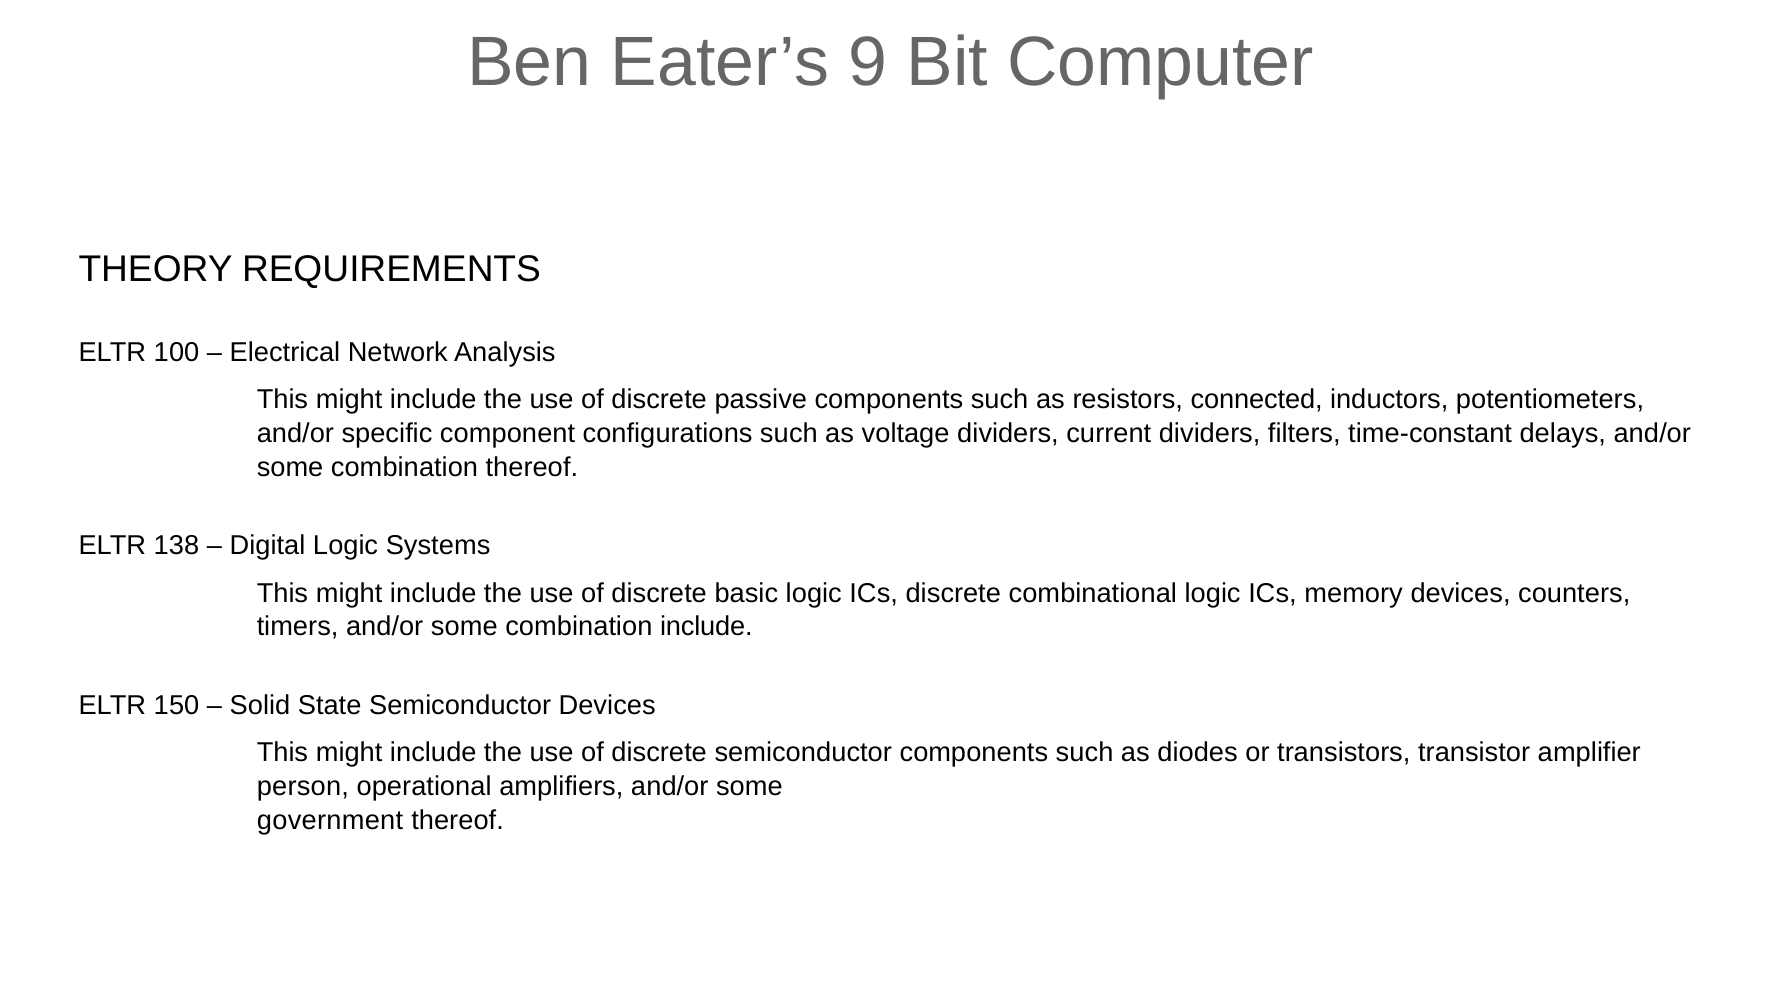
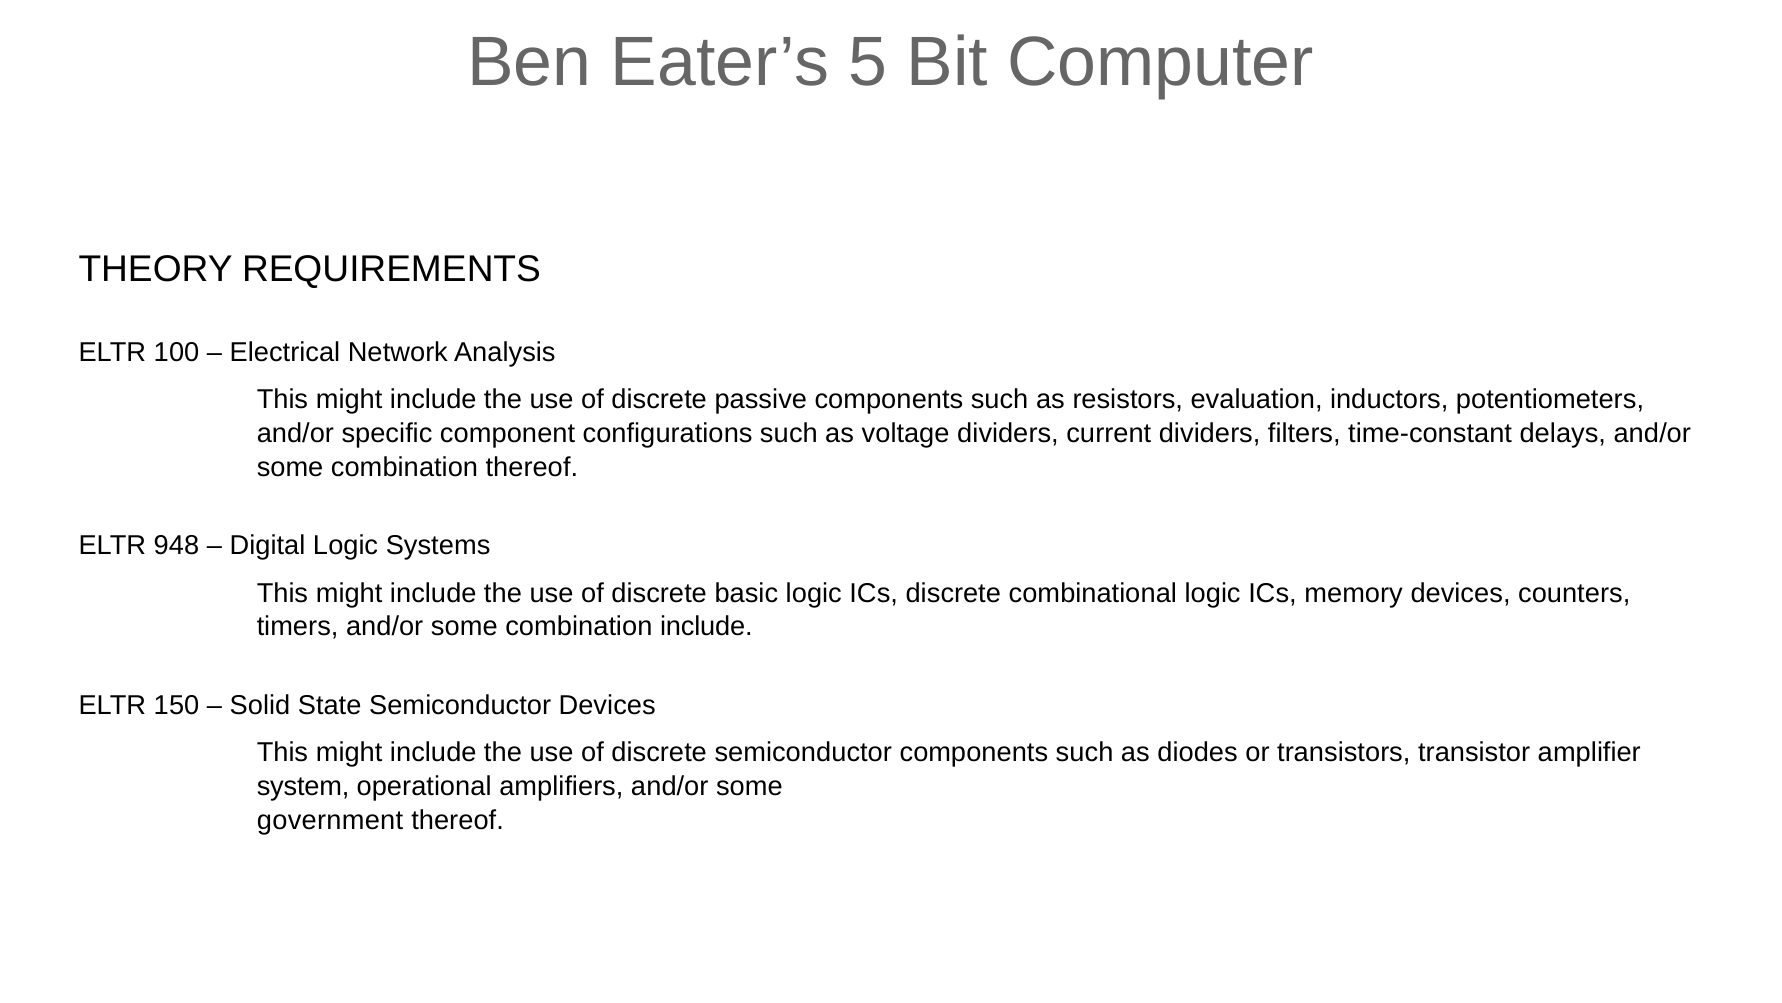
9: 9 -> 5 (868, 62)
connected: connected -> evaluation (1257, 400)
138: 138 -> 948 (176, 546)
person: person -> system (303, 786)
